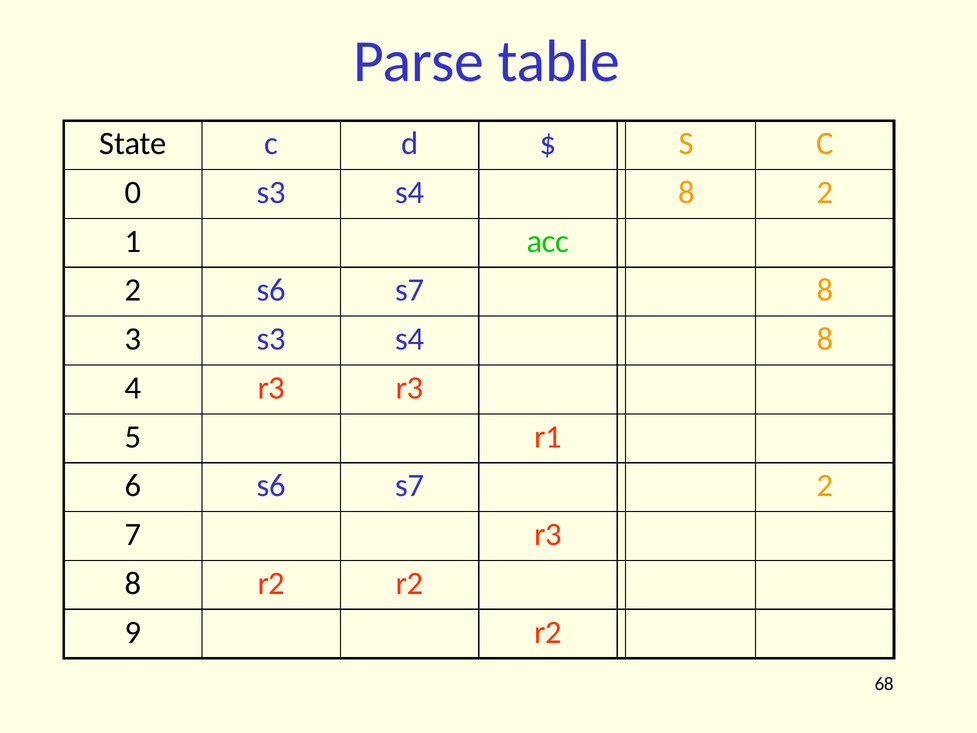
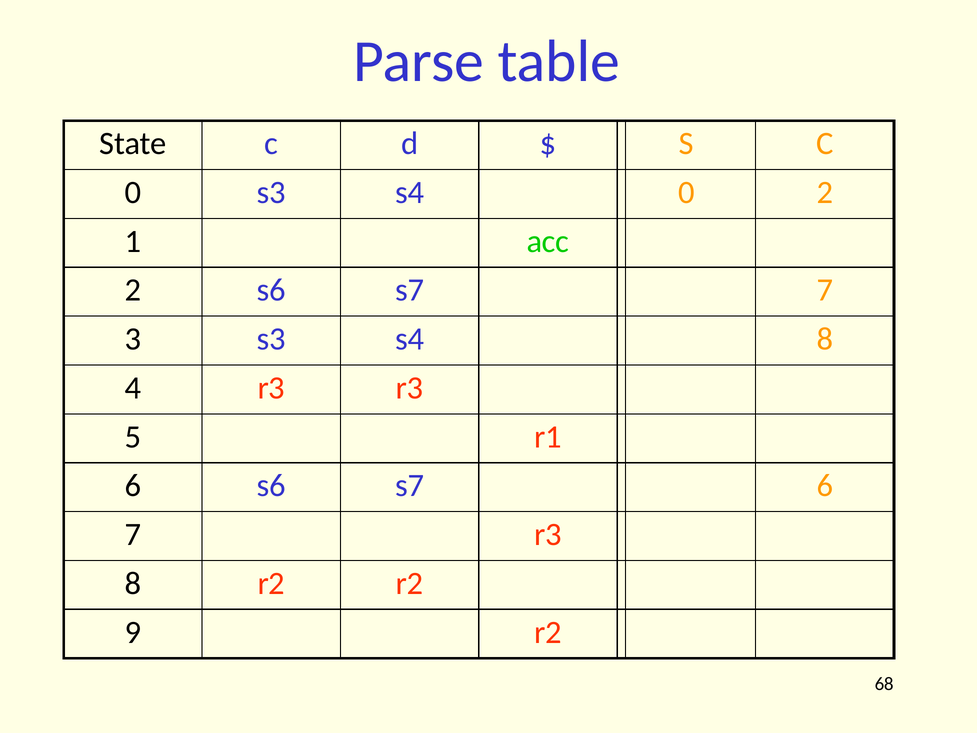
0 s3 s4 8: 8 -> 0 (686, 192)
s7 8: 8 -> 7 (825, 290)
s7 2: 2 -> 6 (825, 486)
